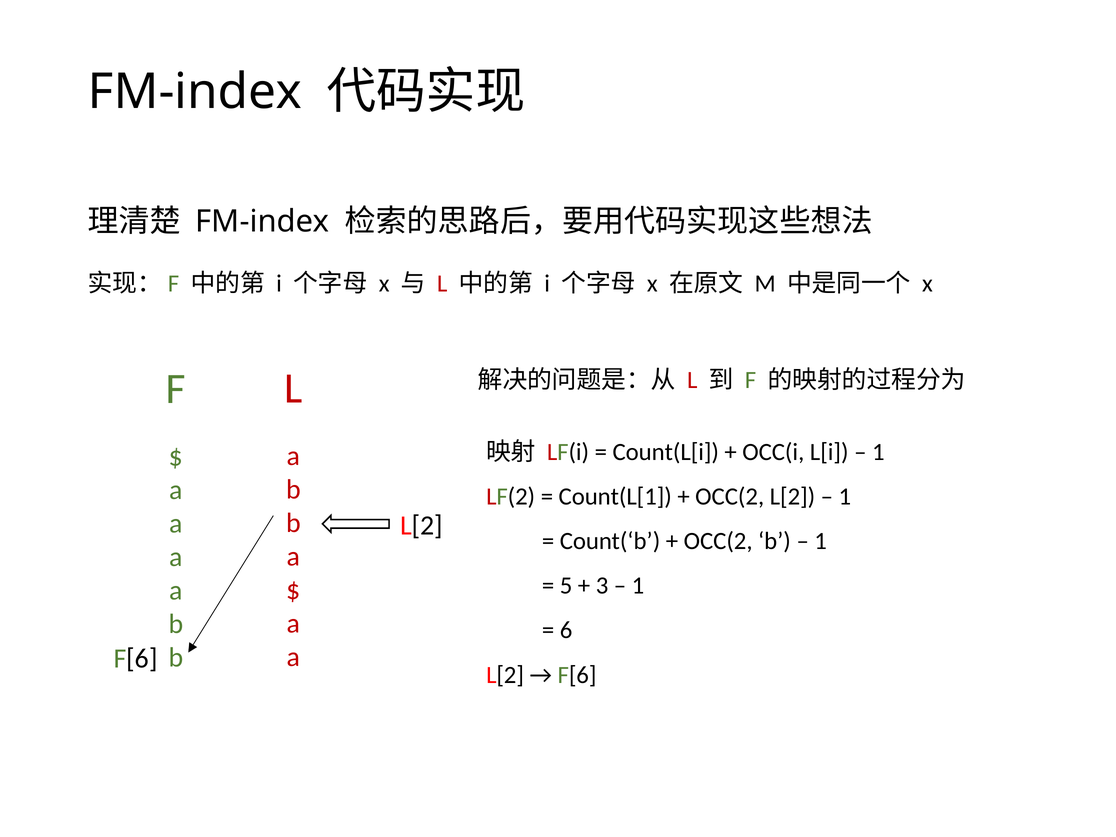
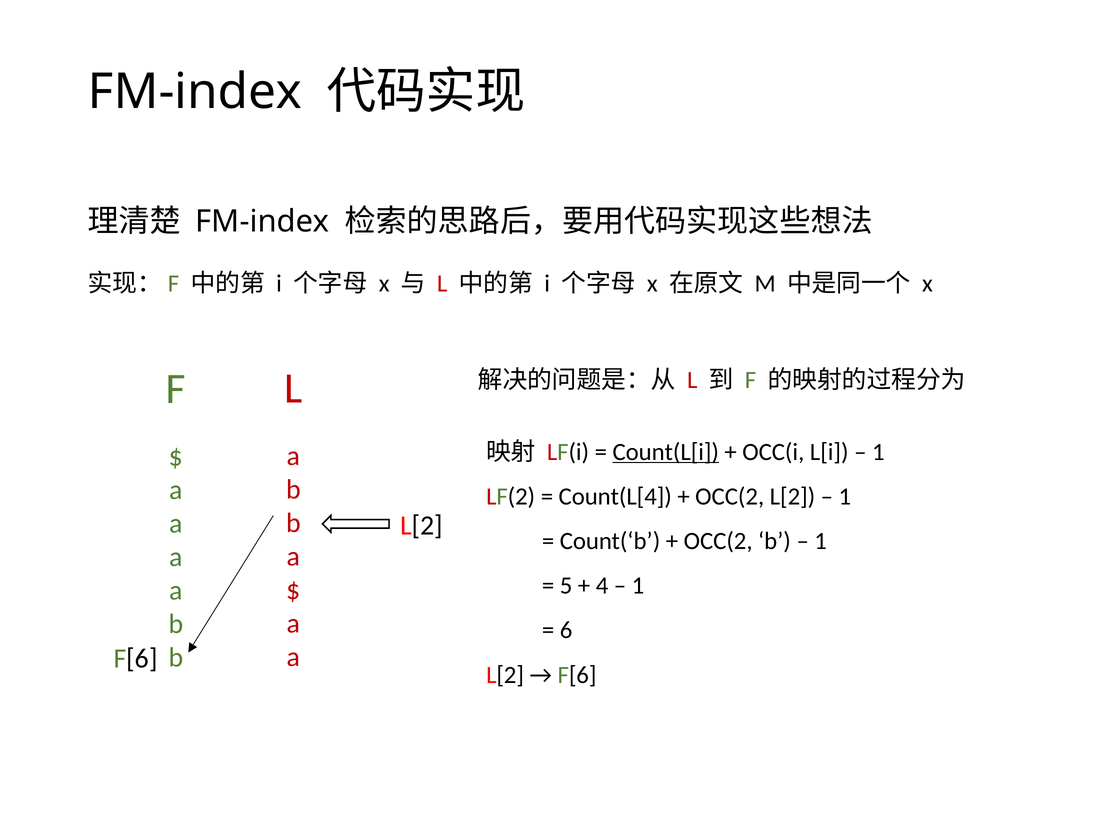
Count(L[i underline: none -> present (666, 452)
Count(L[1: Count(L[1 -> Count(L[4 (615, 496)
3: 3 -> 4 (602, 586)
